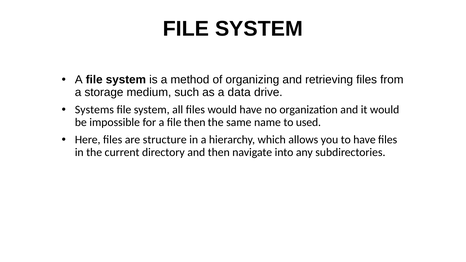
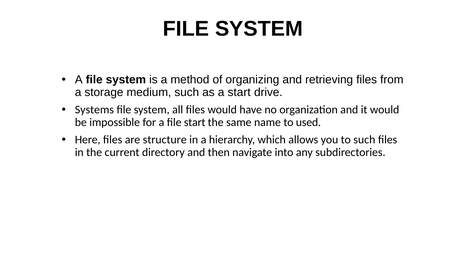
a data: data -> start (239, 92)
file then: then -> start (195, 122)
to have: have -> such (364, 140)
